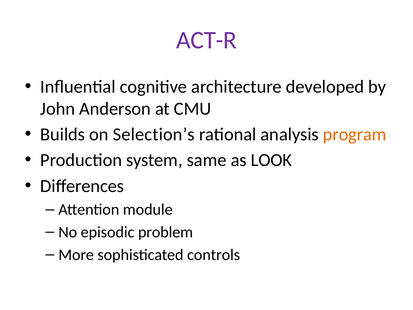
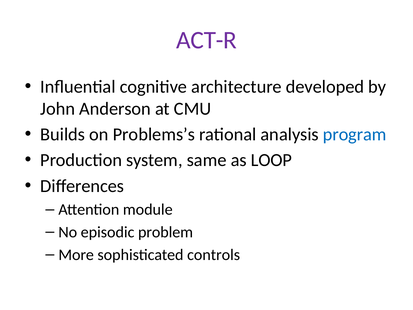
Selection’s: Selection’s -> Problems’s (154, 134)
program colour: orange -> blue (355, 134)
LOOK: LOOK -> LOOP (271, 160)
